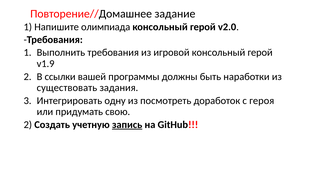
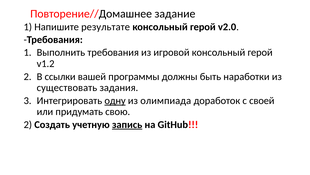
олимпиада: олимпиада -> результате (106, 27)
v1.9: v1.9 -> v1.2 (46, 64)
одну underline: none -> present (115, 100)
посмотреть: посмотреть -> олимпиада (166, 100)
героя: героя -> своей (262, 100)
